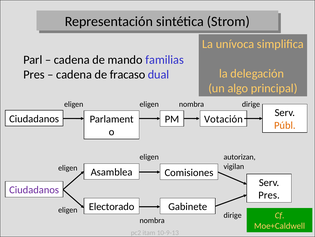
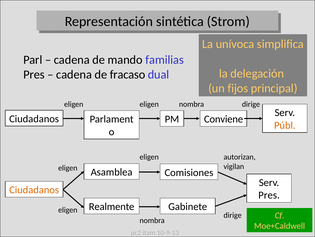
algo: algo -> fijos (238, 88)
Votación: Votación -> Conviene (224, 119)
Ciudadanos colour: purple -> orange (34, 189)
Electorado: Electorado -> Realmente (112, 206)
